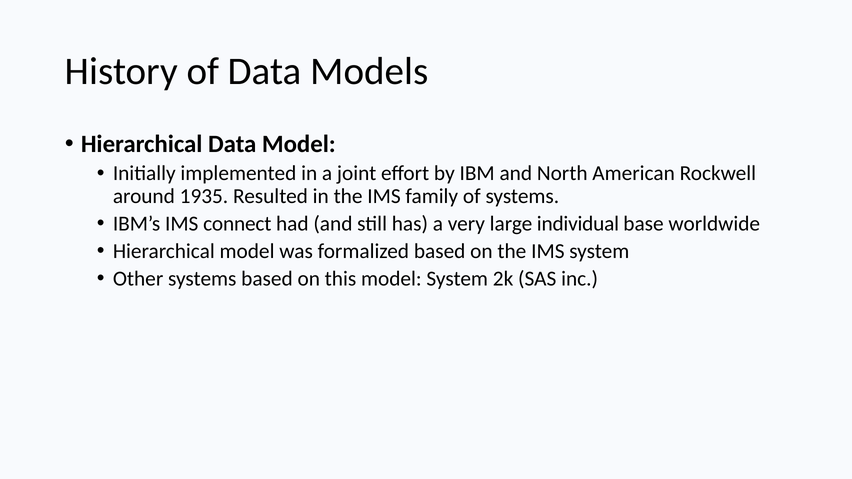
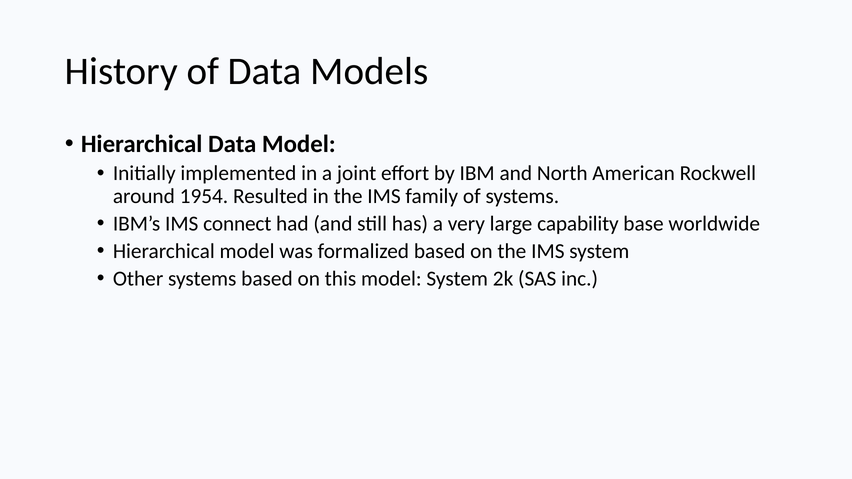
1935: 1935 -> 1954 (204, 196)
individual: individual -> capability (578, 224)
